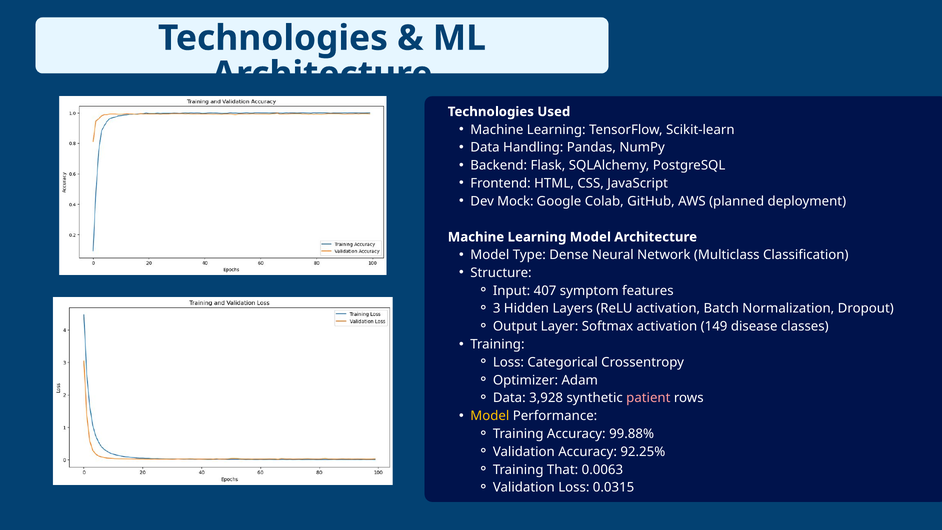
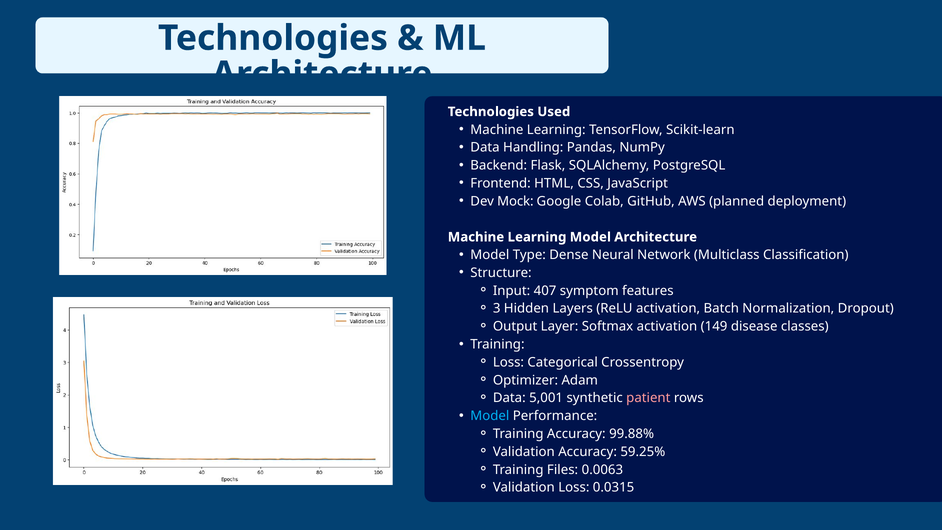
3,928: 3,928 -> 5,001 (546, 398)
Model colour: yellow -> light blue (490, 416)
92.25%: 92.25% -> 59.25% (643, 452)
That: That -> Files (563, 470)
